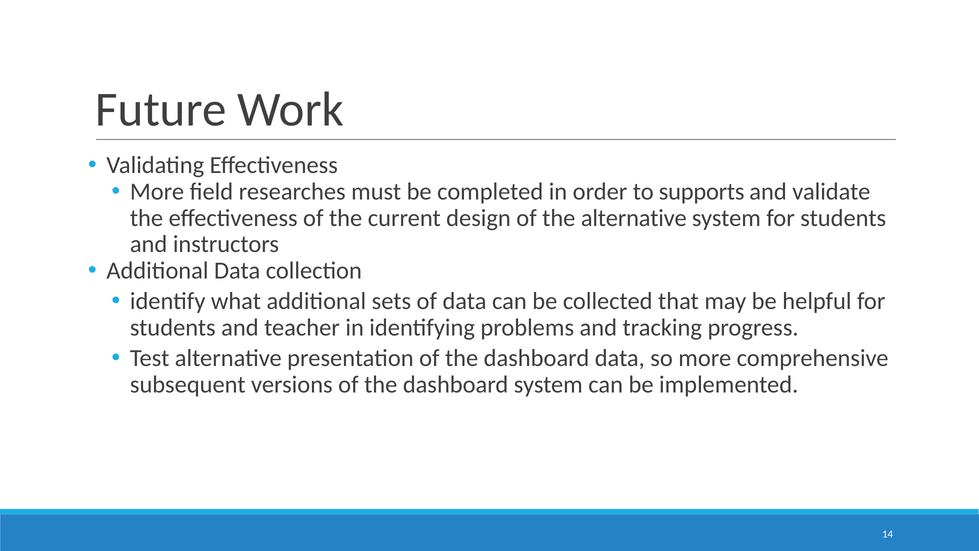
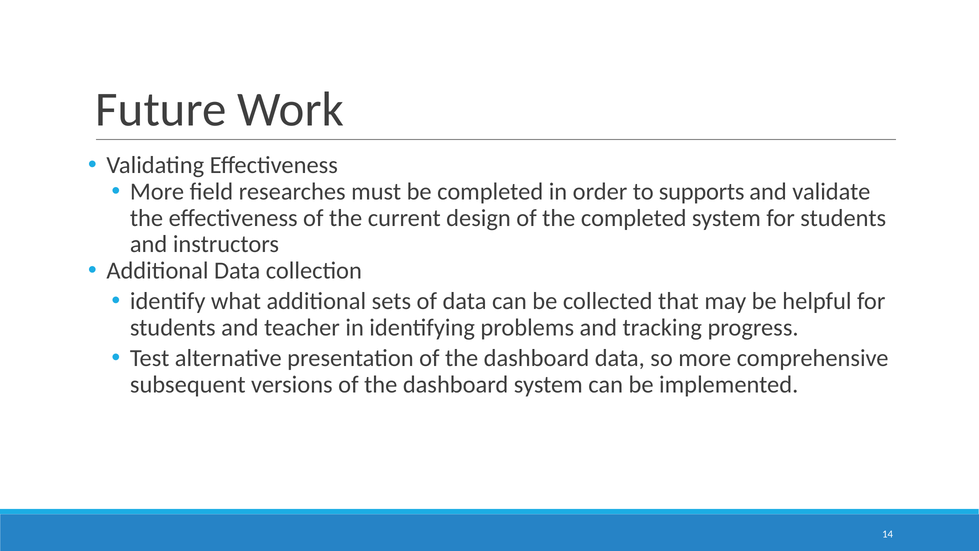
the alternative: alternative -> completed (634, 218)
